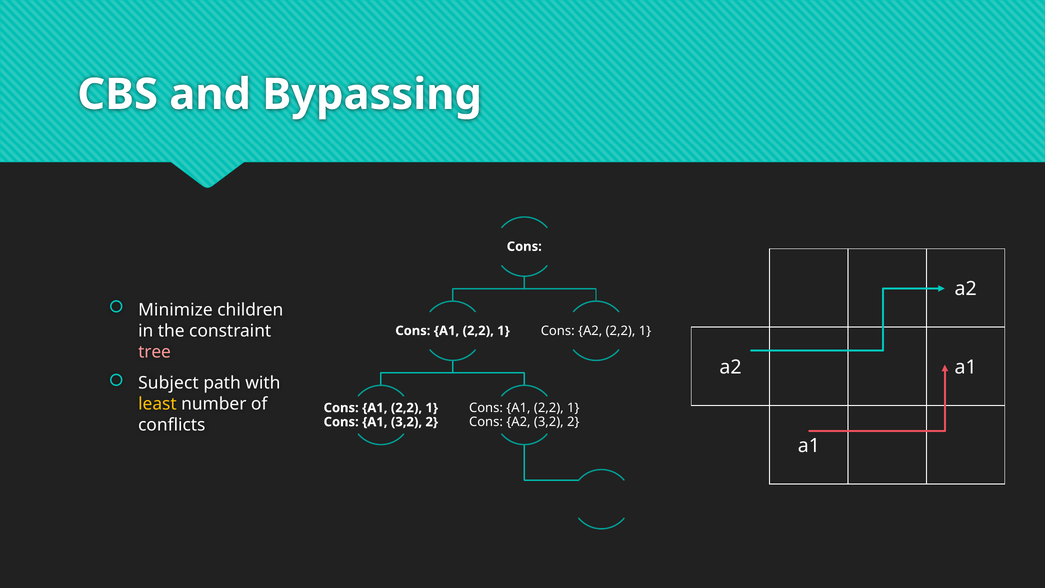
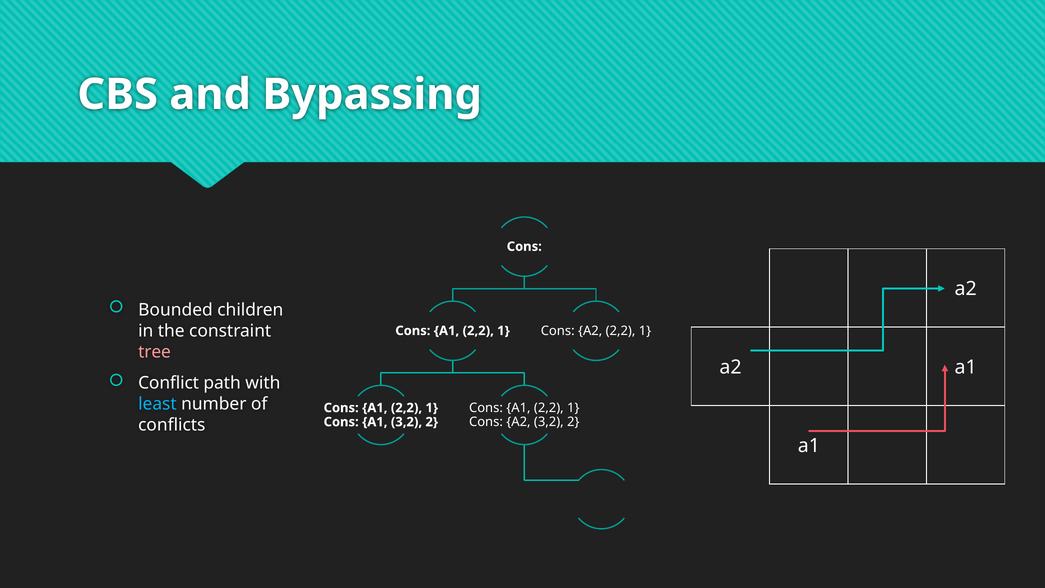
Minimize: Minimize -> Bounded (175, 310)
Subject: Subject -> Conflict (169, 383)
least colour: yellow -> light blue (157, 404)
